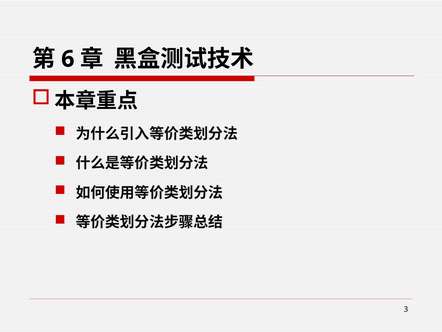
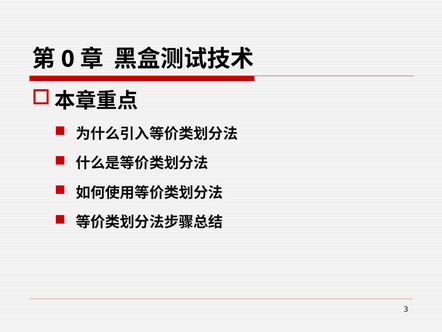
6: 6 -> 0 (68, 59)
